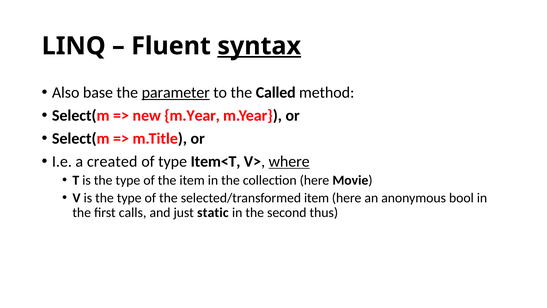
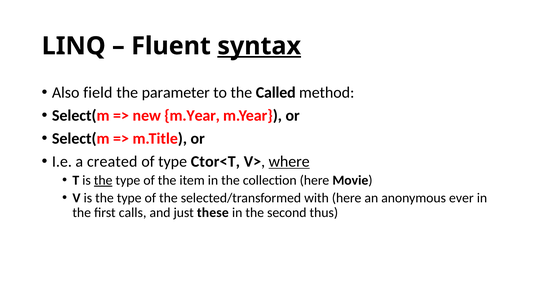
base: base -> field (98, 92)
parameter underline: present -> none (176, 92)
Item<T: Item<T -> Ctor<T (215, 161)
the underline: none -> present (103, 180)
selected/transformed item: item -> with (317, 198)
bool: bool -> ever (461, 198)
static: static -> these (213, 213)
